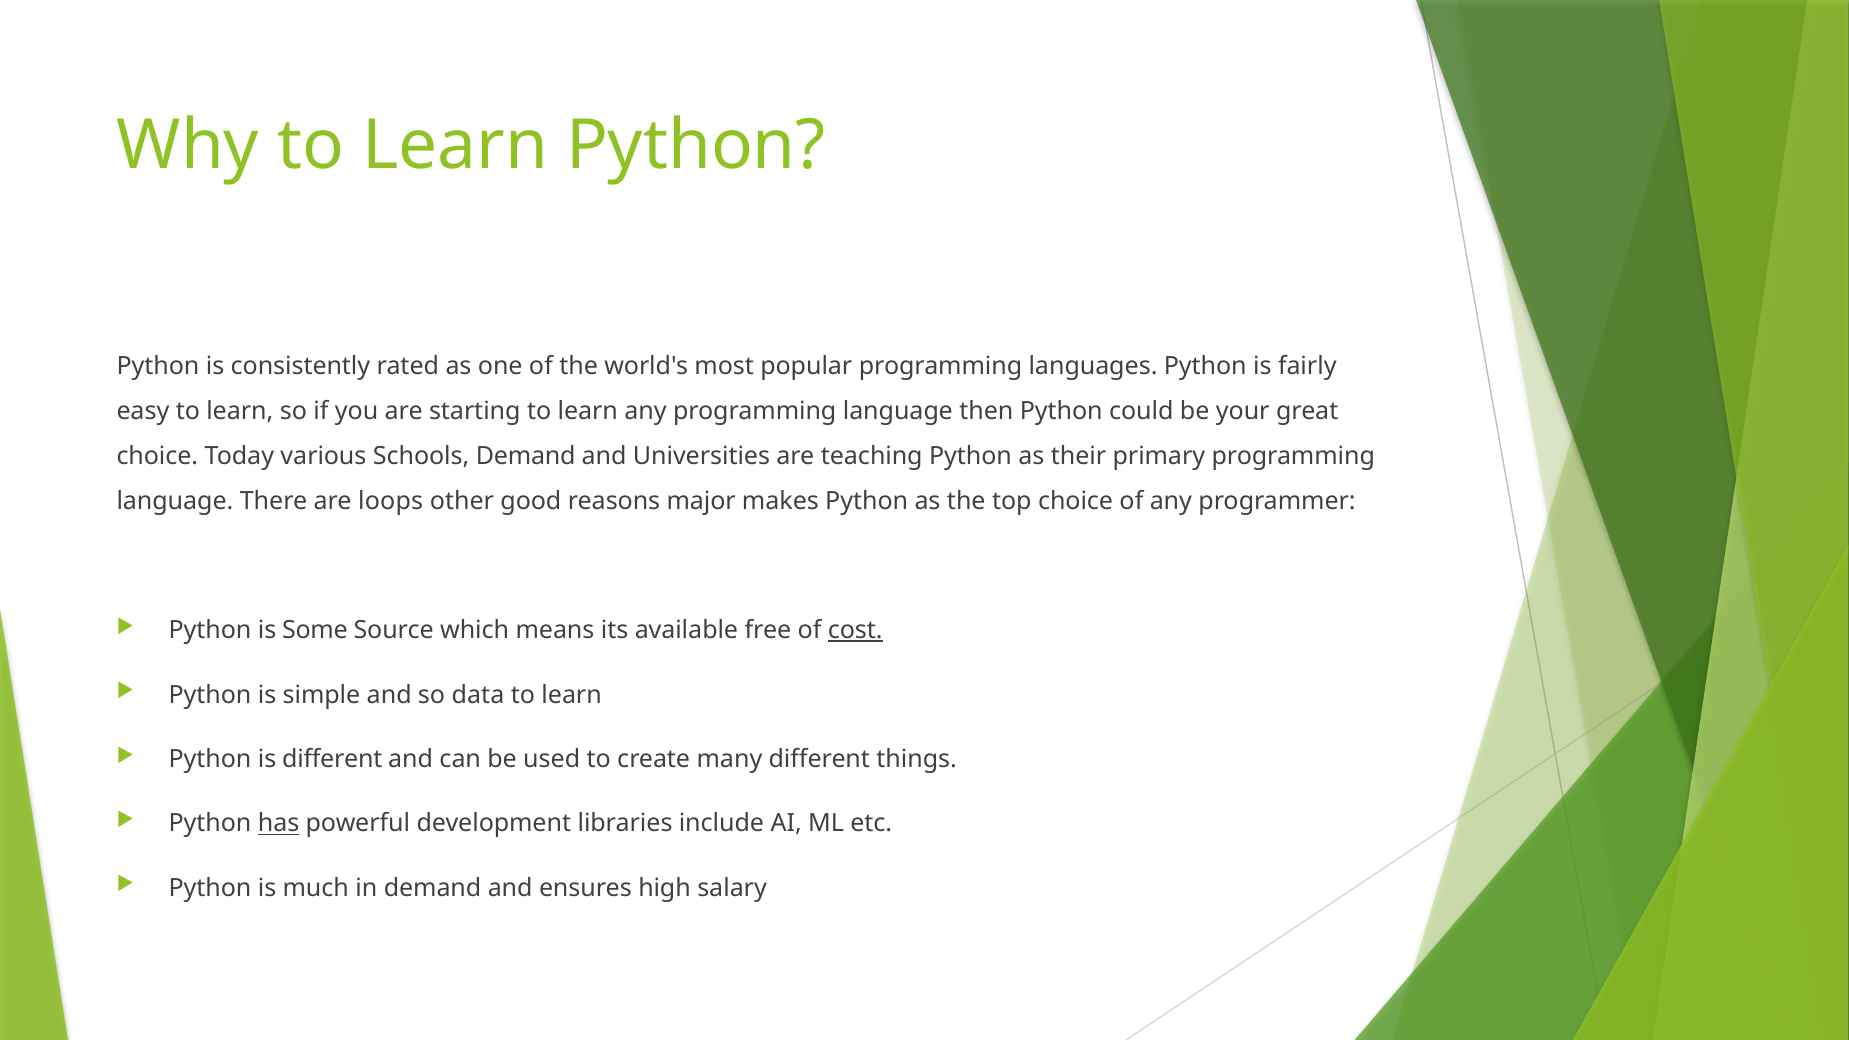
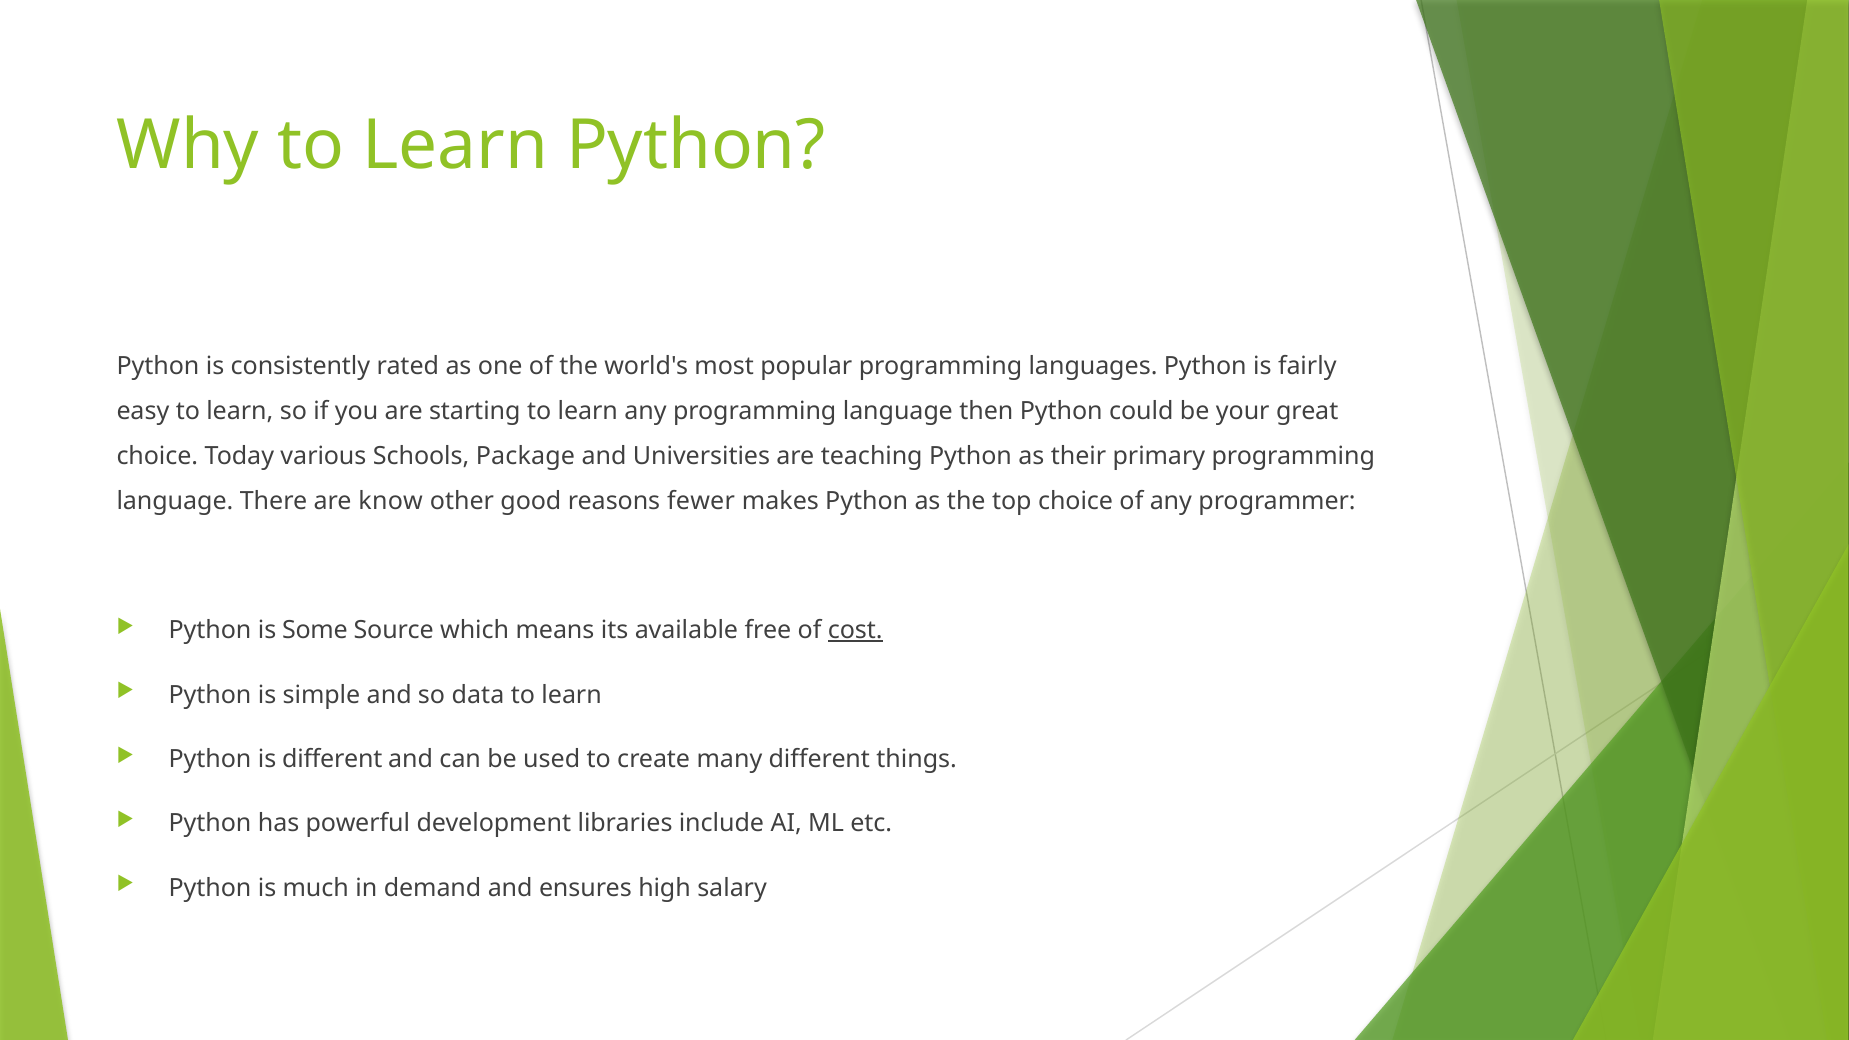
Schools Demand: Demand -> Package (526, 457)
loops: loops -> know (391, 502)
major: major -> fewer (701, 502)
has underline: present -> none (279, 824)
